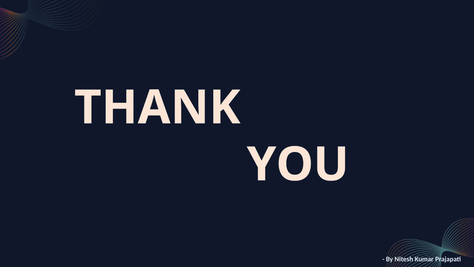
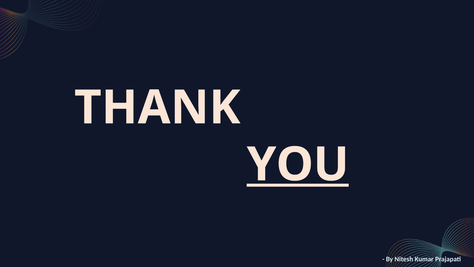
YOU underline: none -> present (298, 164)
